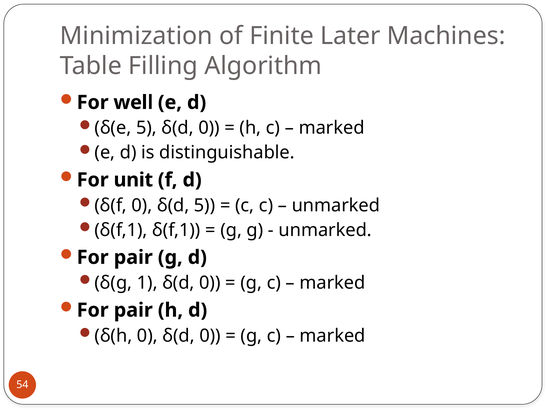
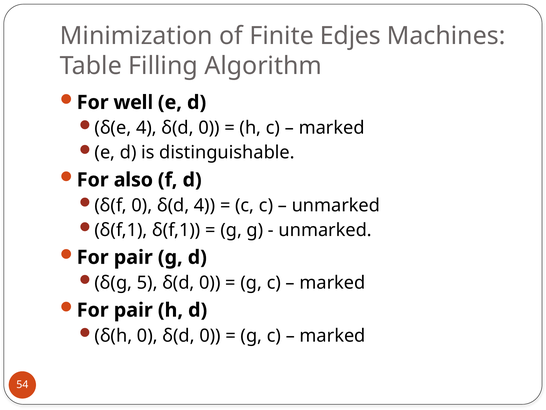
Later: Later -> Edjes (350, 36)
δ(e 5: 5 -> 4 (146, 128)
unit: unit -> also (133, 180)
δ(d 5: 5 -> 4 (205, 205)
1: 1 -> 5 (147, 283)
